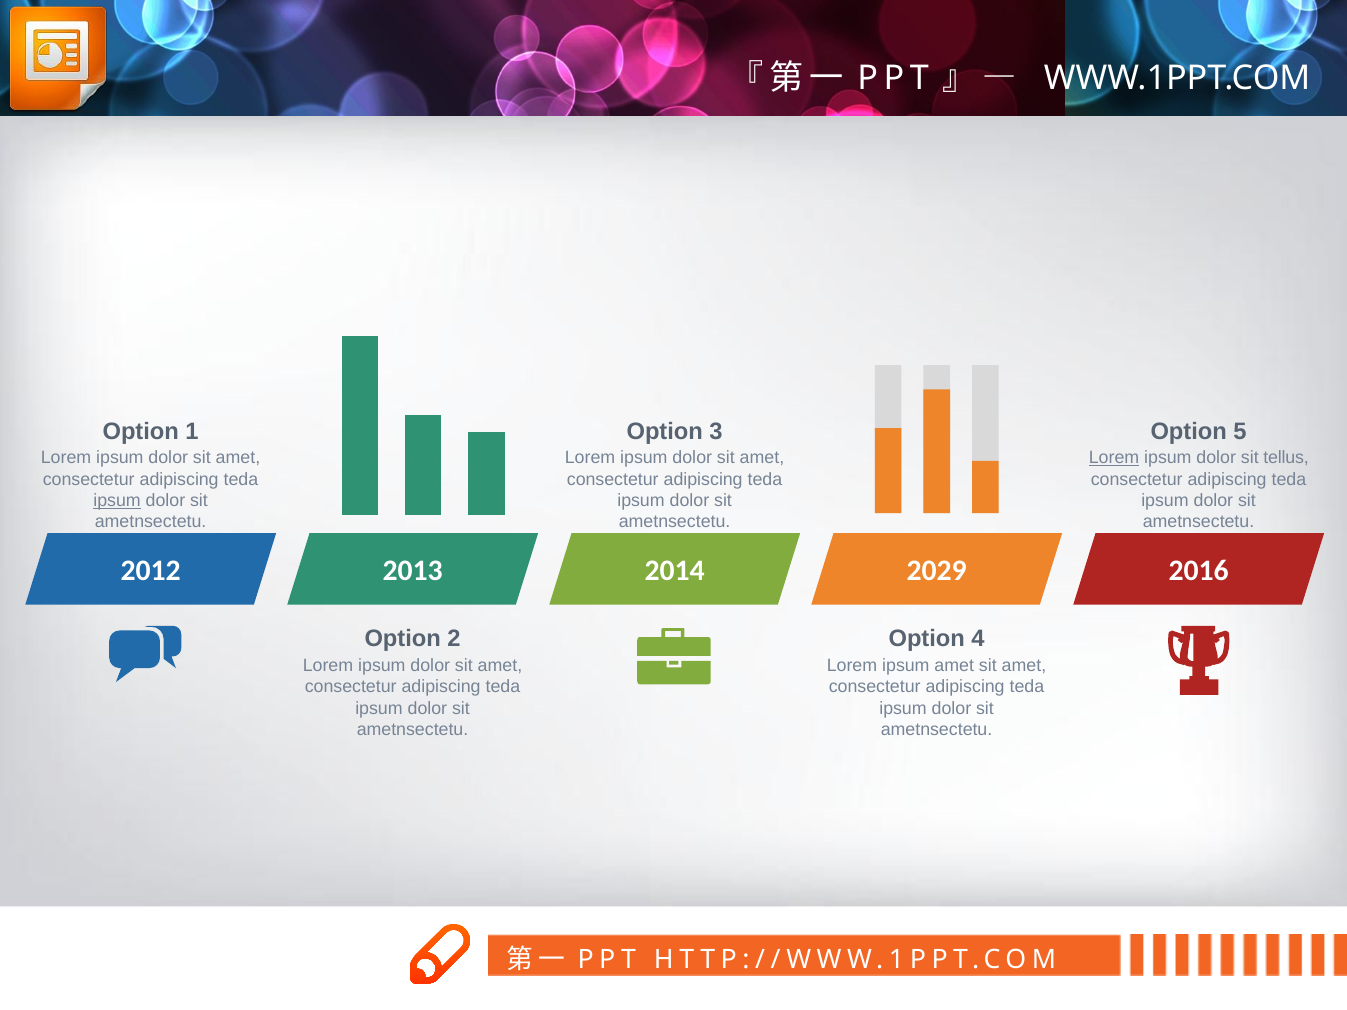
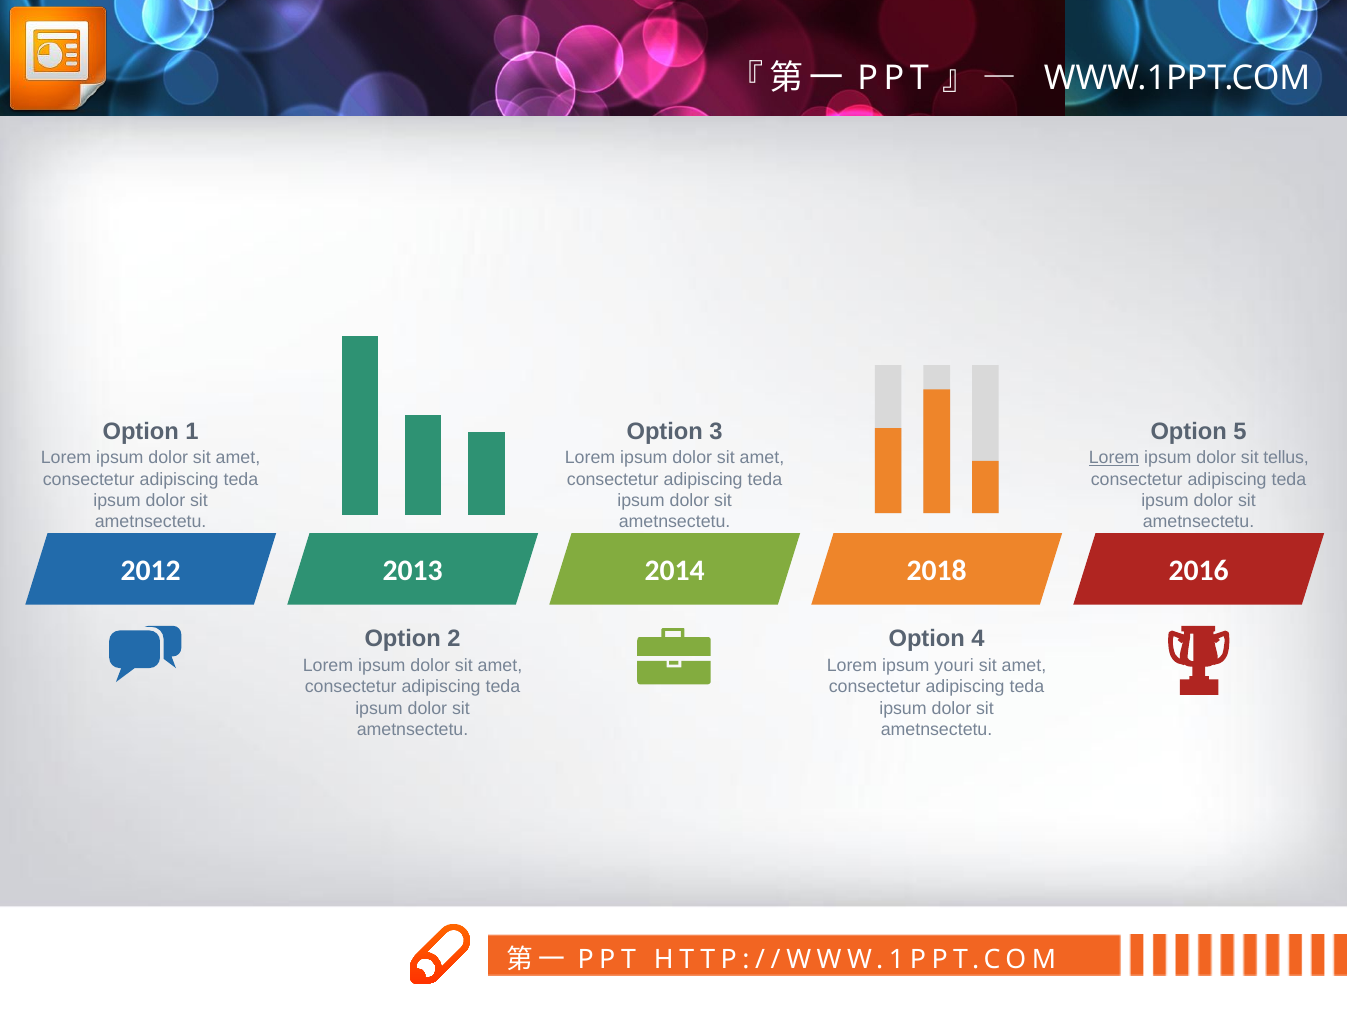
ipsum underline: present -> none (117, 501)
2029: 2029 -> 2018 (937, 571)
ipsum amet: amet -> youri (954, 666)
